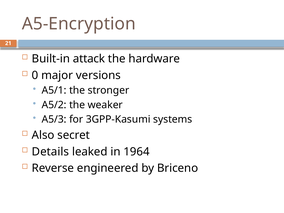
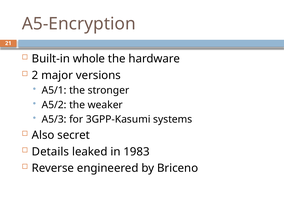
attack: attack -> whole (89, 59)
0: 0 -> 2 (35, 75)
1964: 1964 -> 1983 (137, 152)
